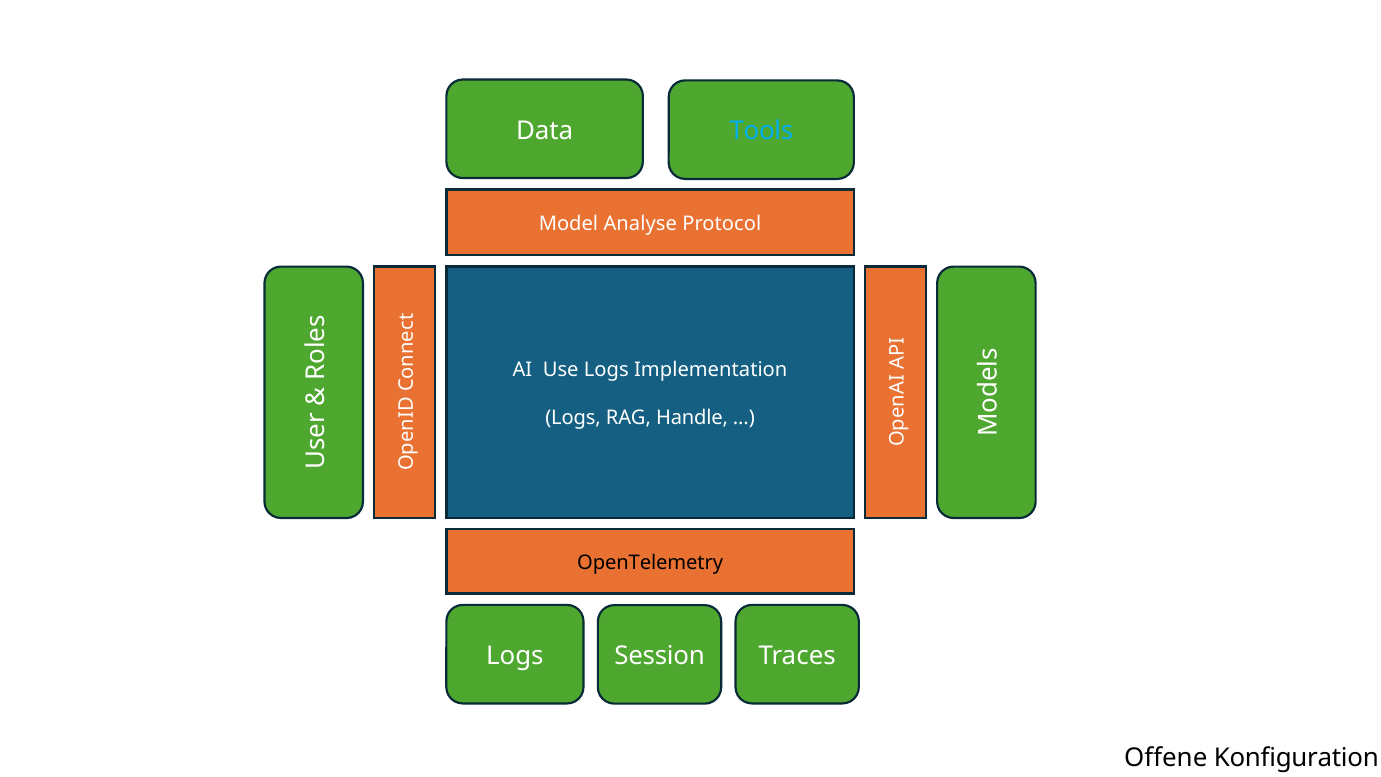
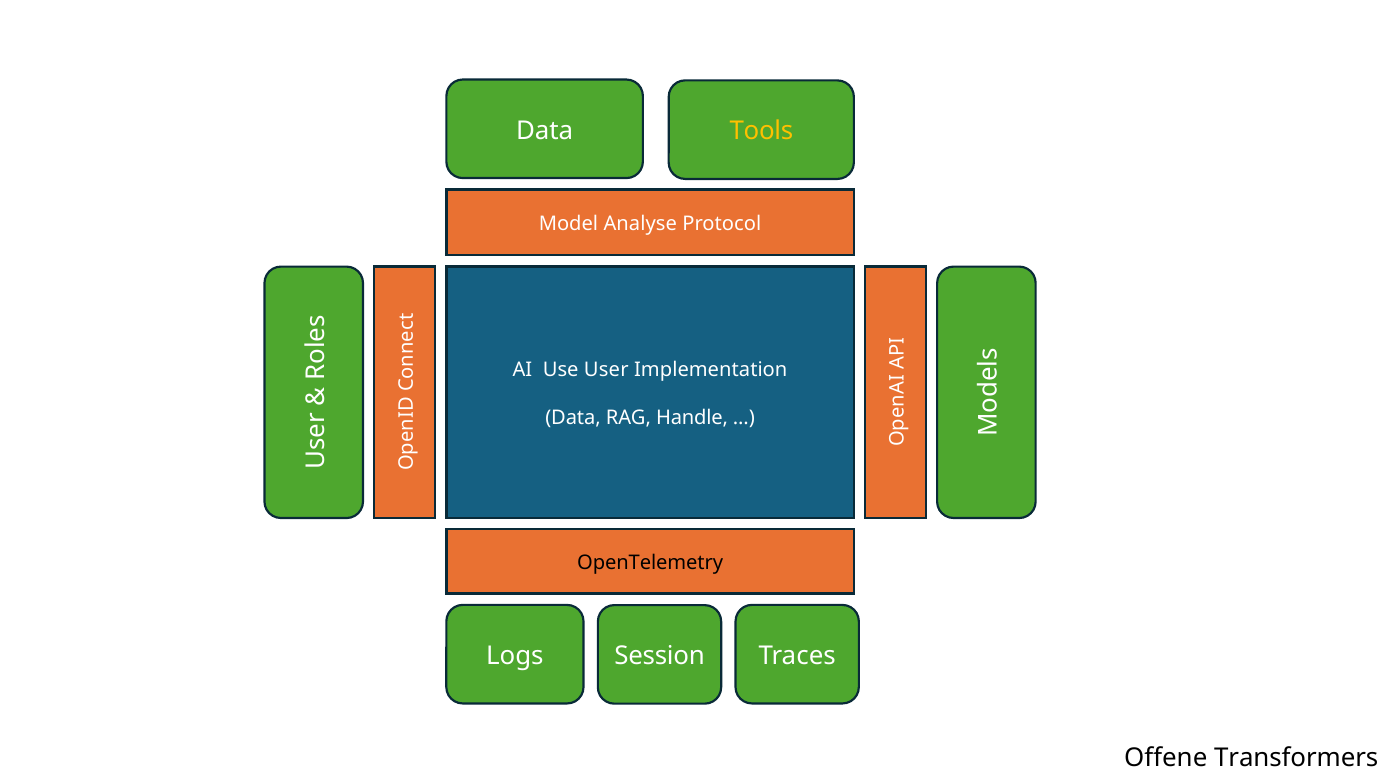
Tools colour: light blue -> yellow (761, 131)
Use Logs: Logs -> User (606, 369)
Logs: Logs -> Data (573, 418)
Konfiguration: Konfiguration -> Transformers (1296, 757)
